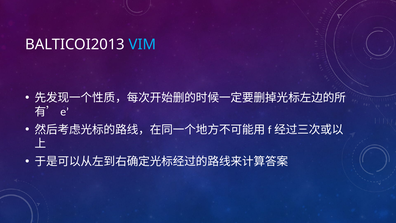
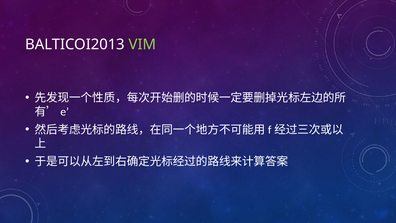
VIM colour: light blue -> light green (142, 44)
